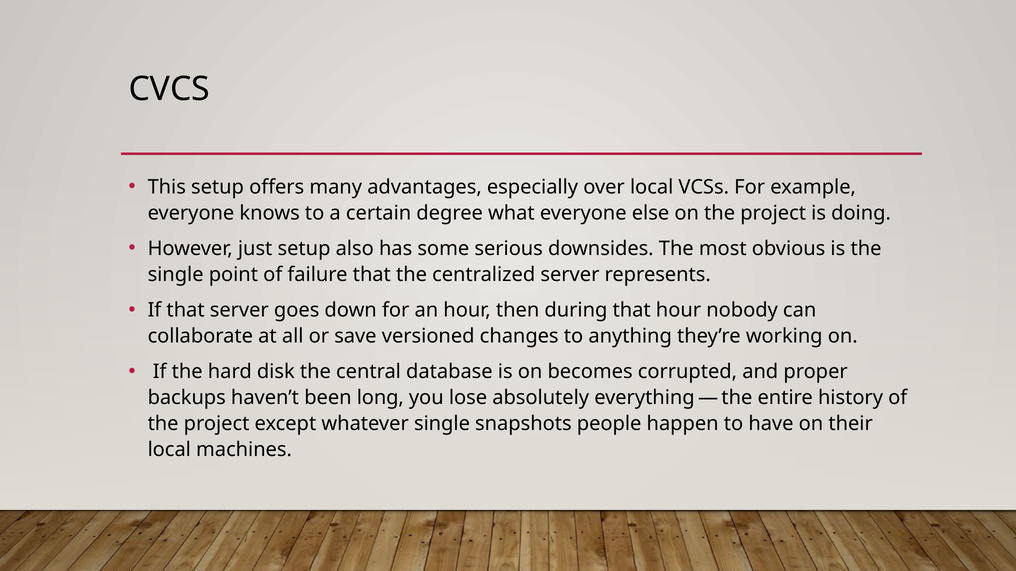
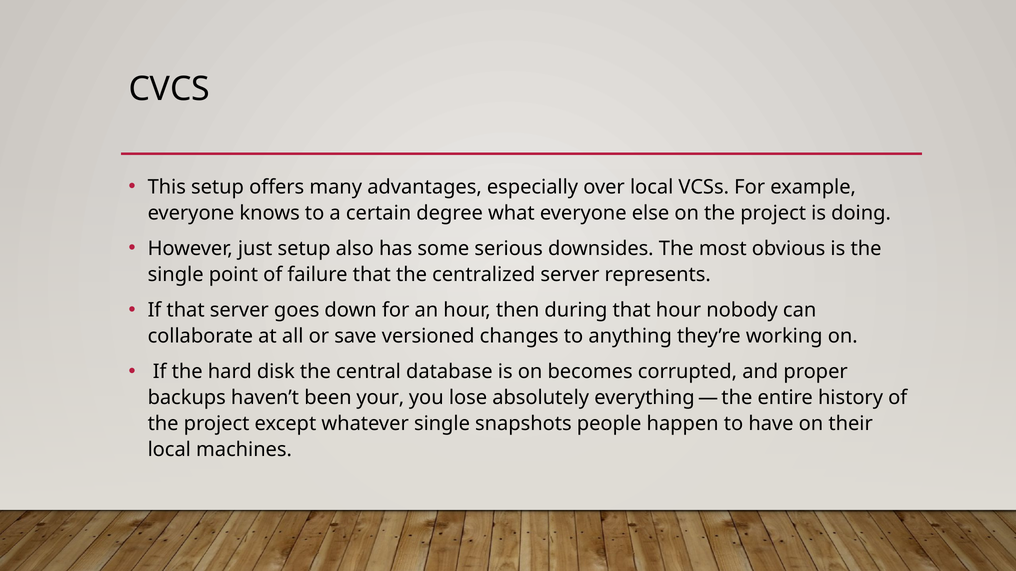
long: long -> your (380, 398)
